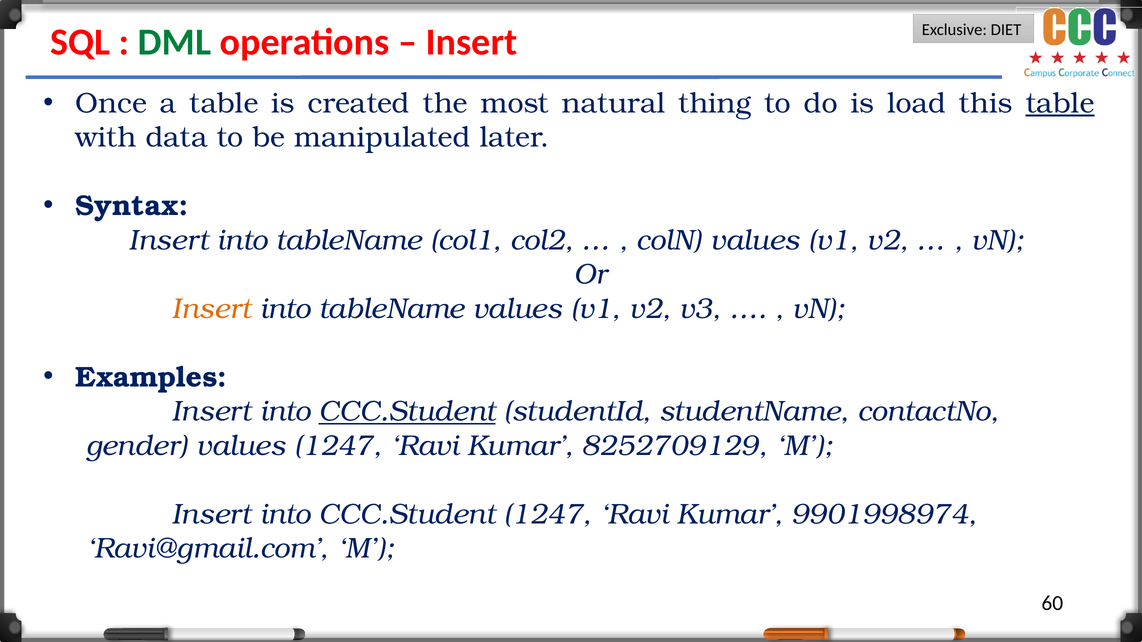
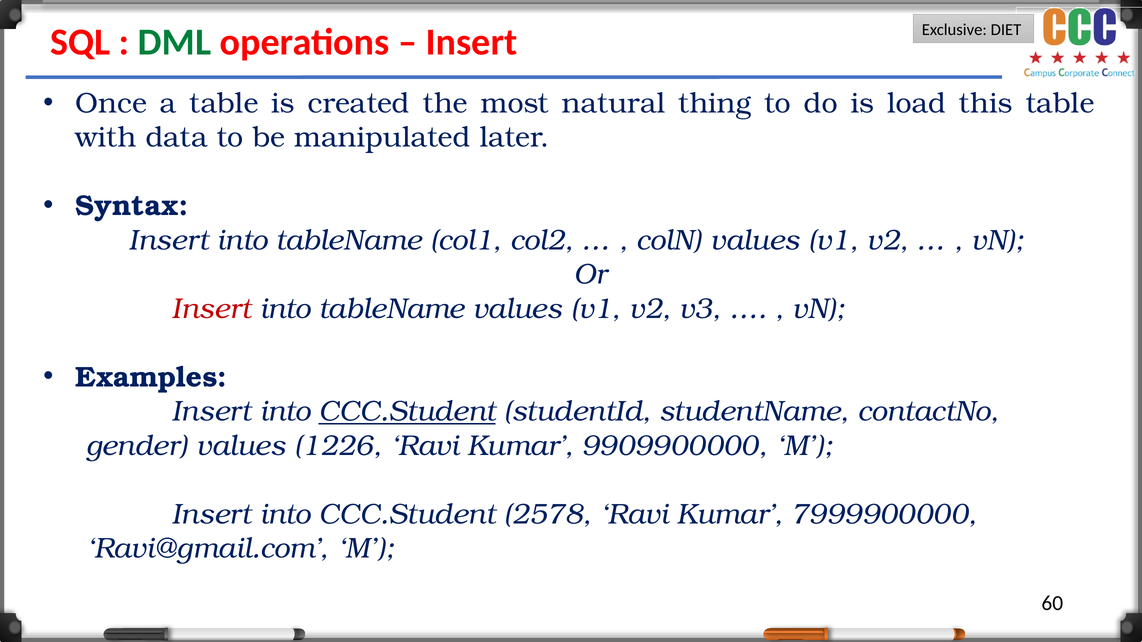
table underline: present -> none (1060, 103)
Insert colour: orange -> red (211, 309)
values 1247: 1247 -> 1226 (338, 446)
8252709129: 8252709129 -> 9909900000 (674, 446)
CCC.Student 1247: 1247 -> 2578 (548, 514)
9901998974: 9901998974 -> 7999900000 (884, 514)
